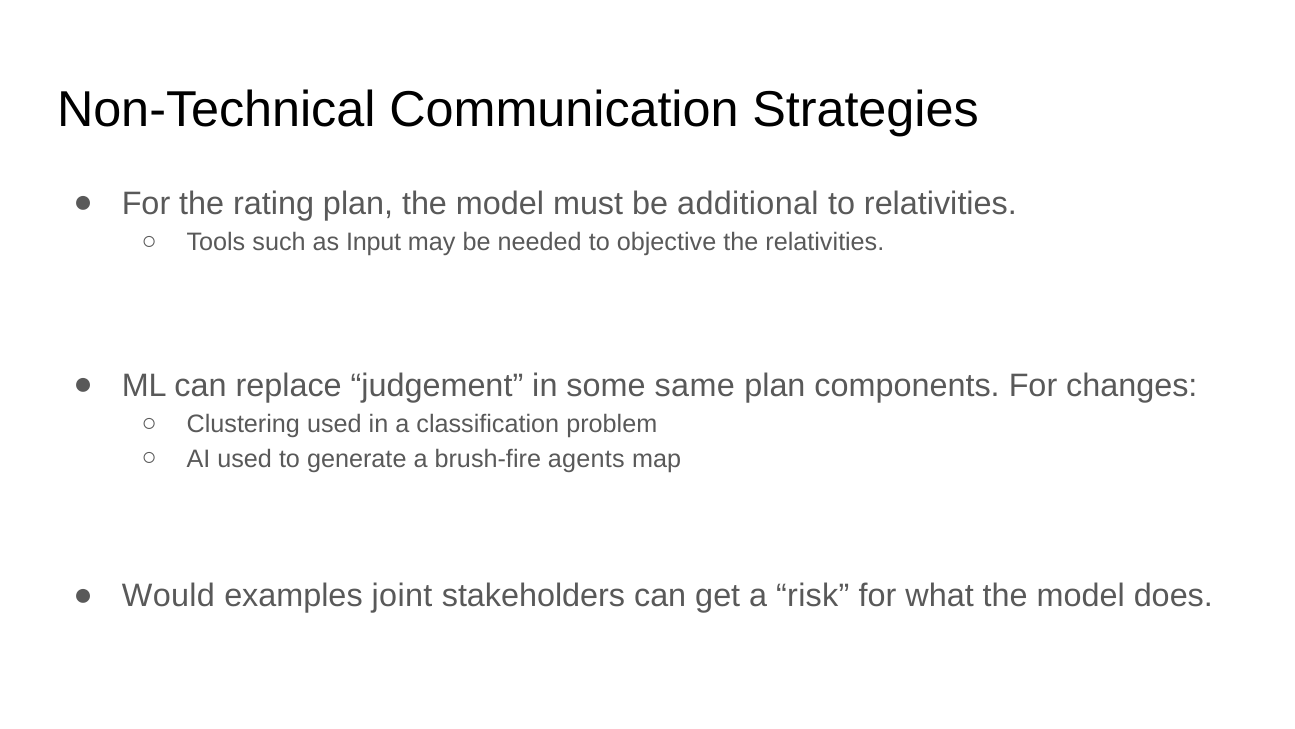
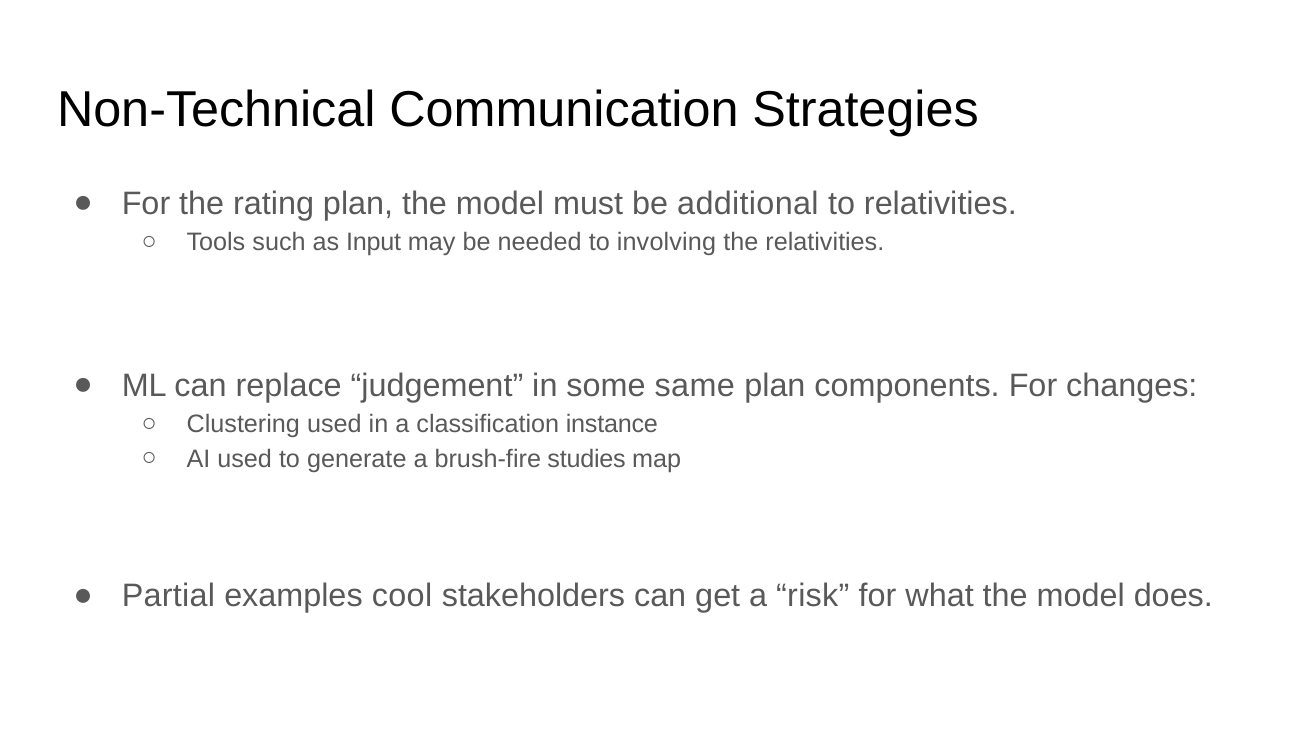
objective: objective -> involving (666, 242)
problem: problem -> instance (612, 424)
agents: agents -> studies (587, 458)
Would: Would -> Partial (168, 596)
joint: joint -> cool (402, 596)
